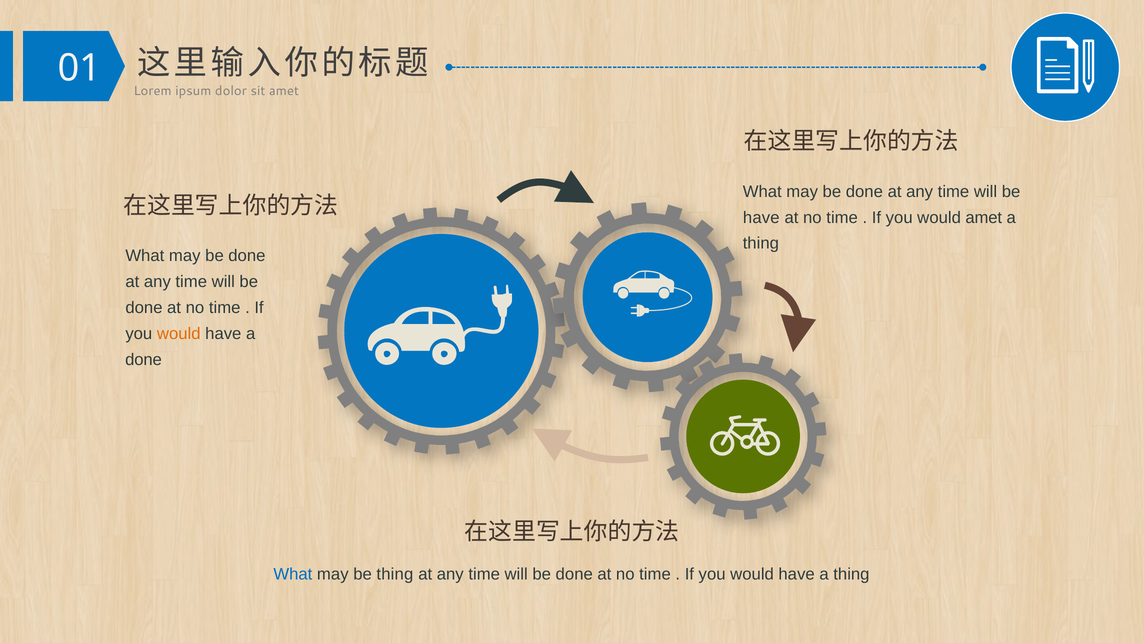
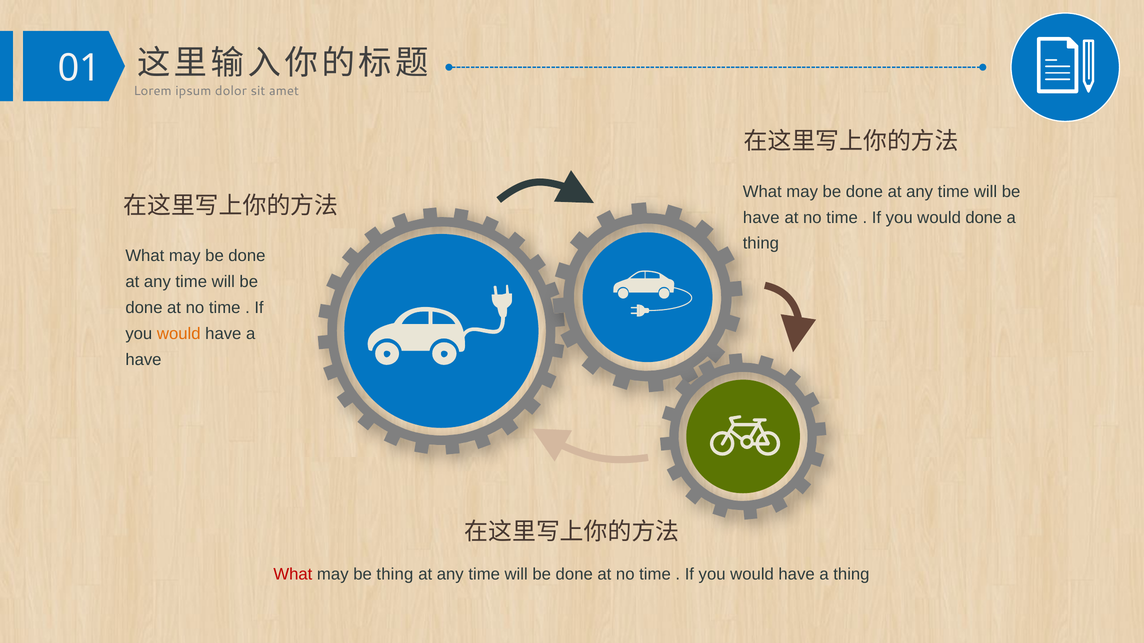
would amet: amet -> done (984, 218)
done: done -> have (143, 360)
What colour: blue -> red (293, 575)
